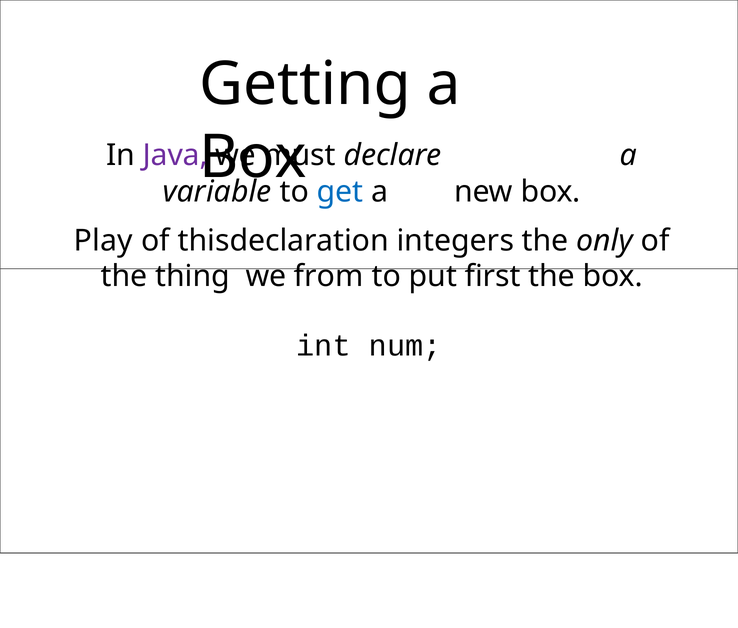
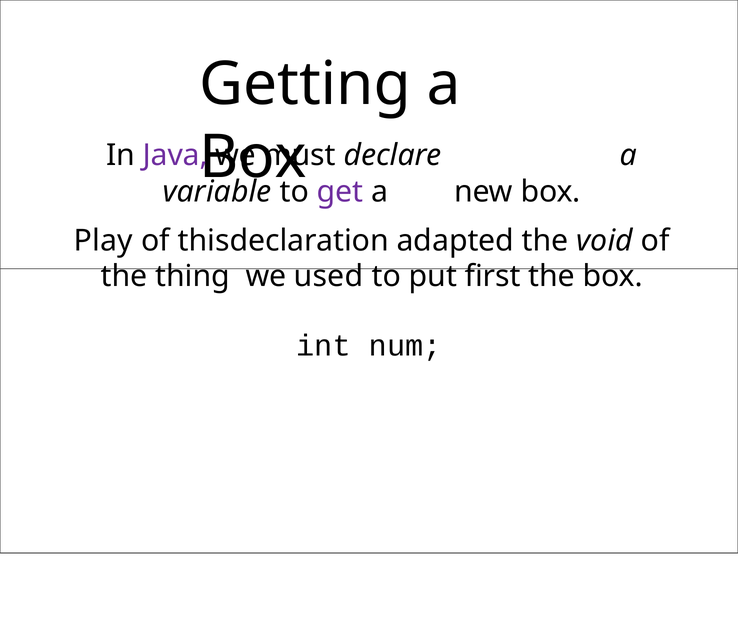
get colour: blue -> purple (340, 192)
integers: integers -> adapted (455, 241)
only: only -> void (605, 241)
from: from -> used (329, 276)
